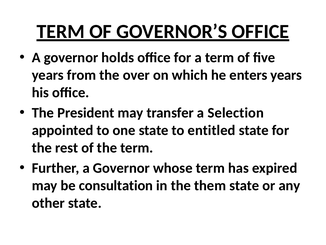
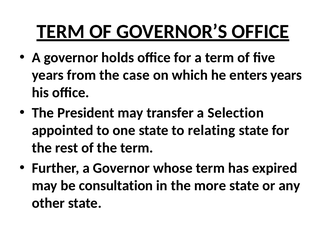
over: over -> case (136, 75)
entitled: entitled -> relating (212, 130)
them: them -> more (210, 185)
